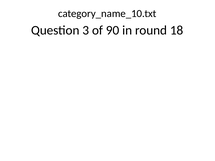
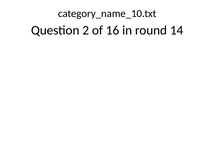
3: 3 -> 2 (86, 30)
90: 90 -> 16 (113, 30)
18: 18 -> 14 (177, 30)
